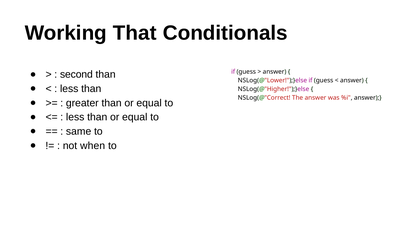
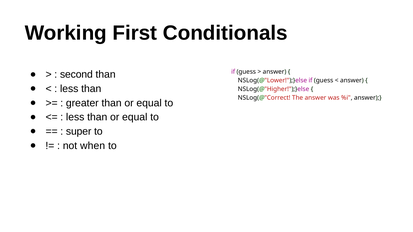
That: That -> First (135, 33)
same: same -> super (79, 132)
